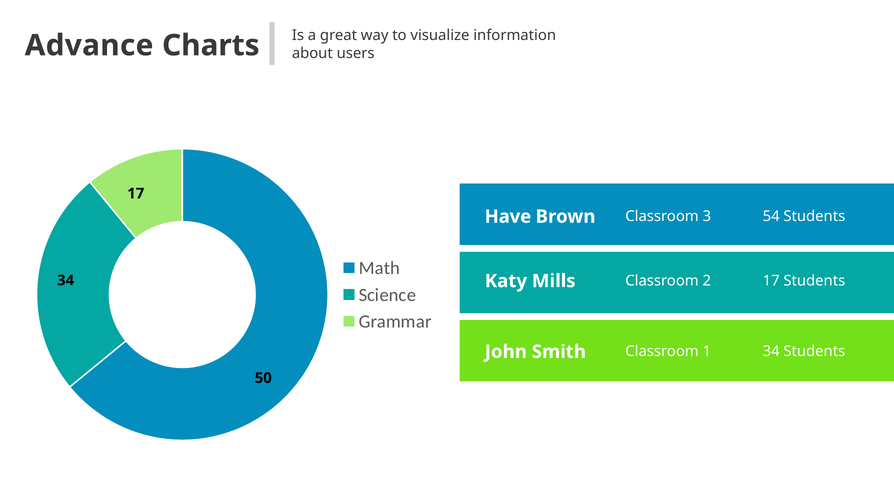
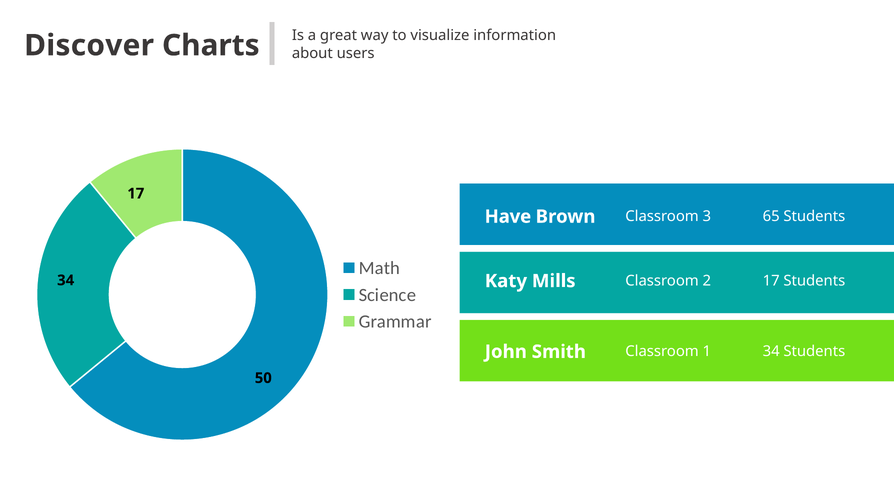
Advance: Advance -> Discover (89, 45)
54: 54 -> 65 (771, 216)
